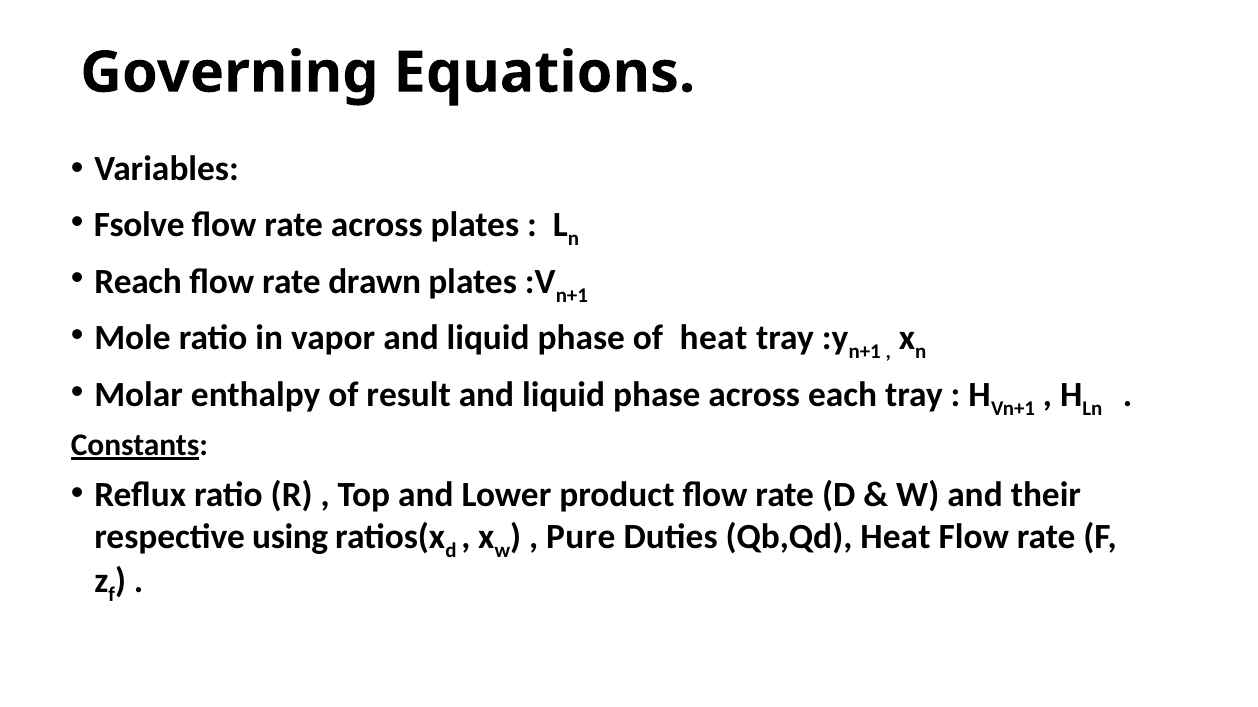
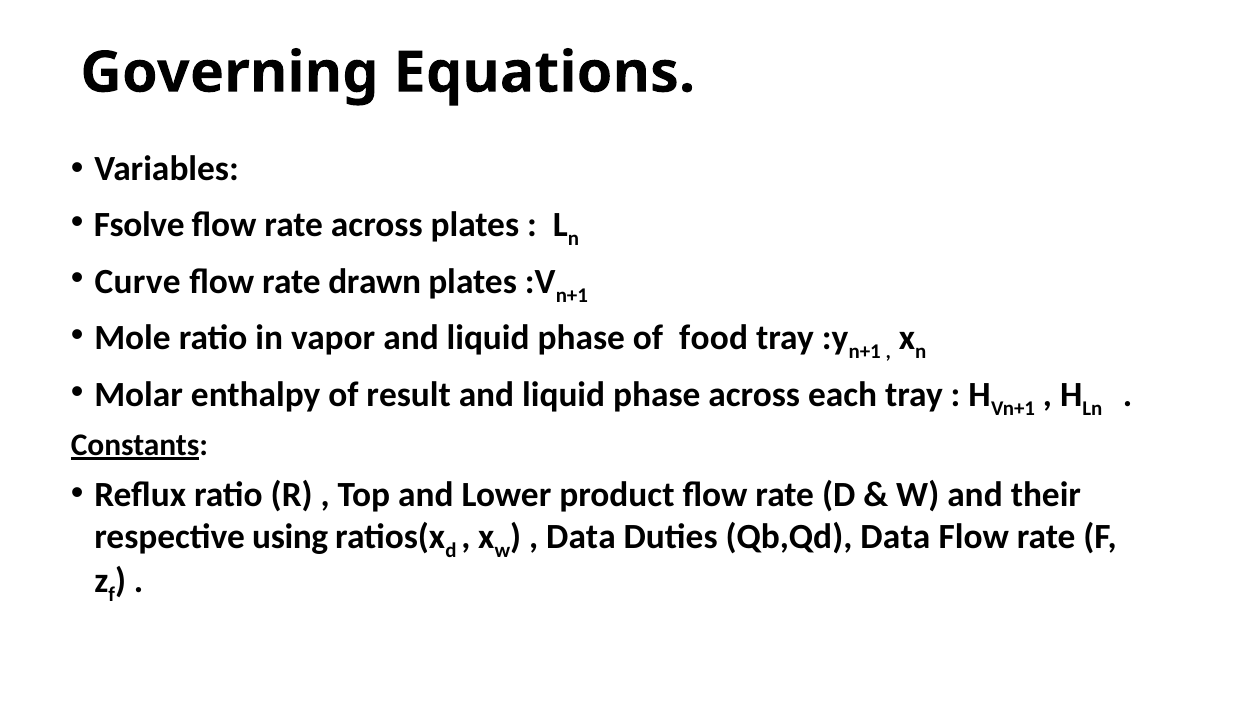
Reach: Reach -> Curve (138, 282)
of heat: heat -> food (714, 338)
Pure: Pure -> Data (581, 537)
Qb,Qd Heat: Heat -> Data (895, 537)
